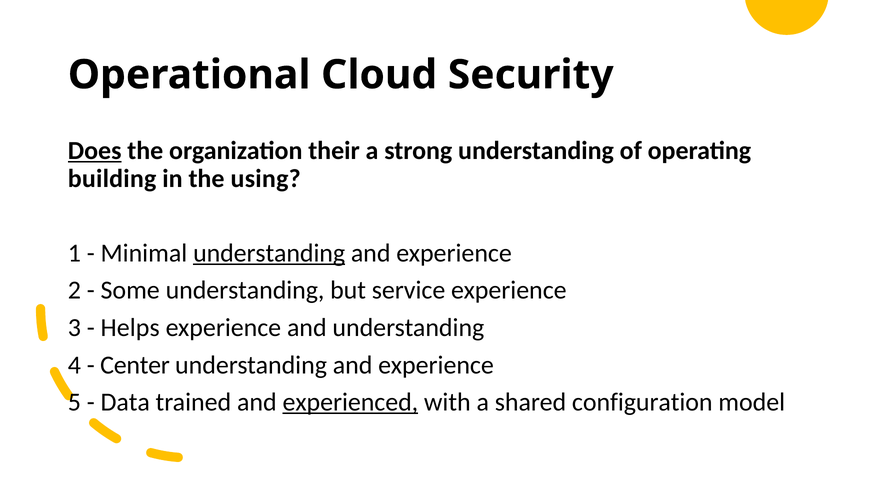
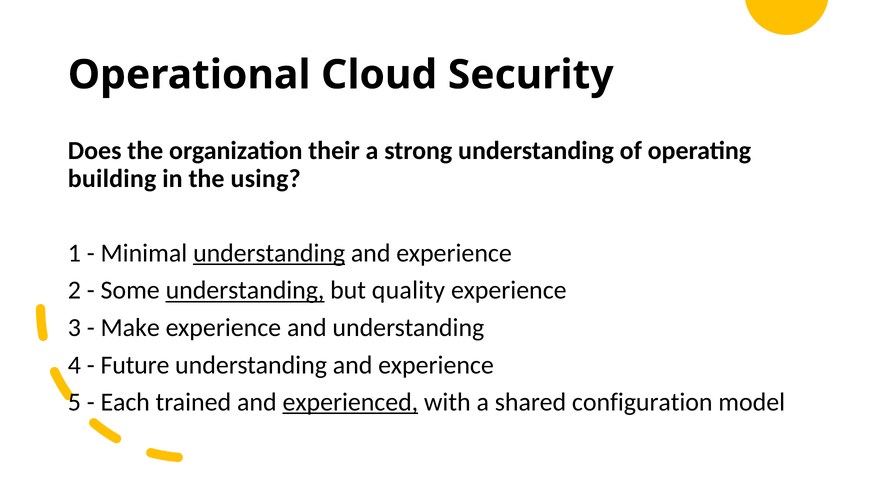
Does underline: present -> none (95, 150)
understanding underline: none -> present (245, 290)
service: service -> quality (408, 290)
Helps: Helps -> Make (130, 327)
Center: Center -> Future (135, 365)
Data: Data -> Each (125, 402)
